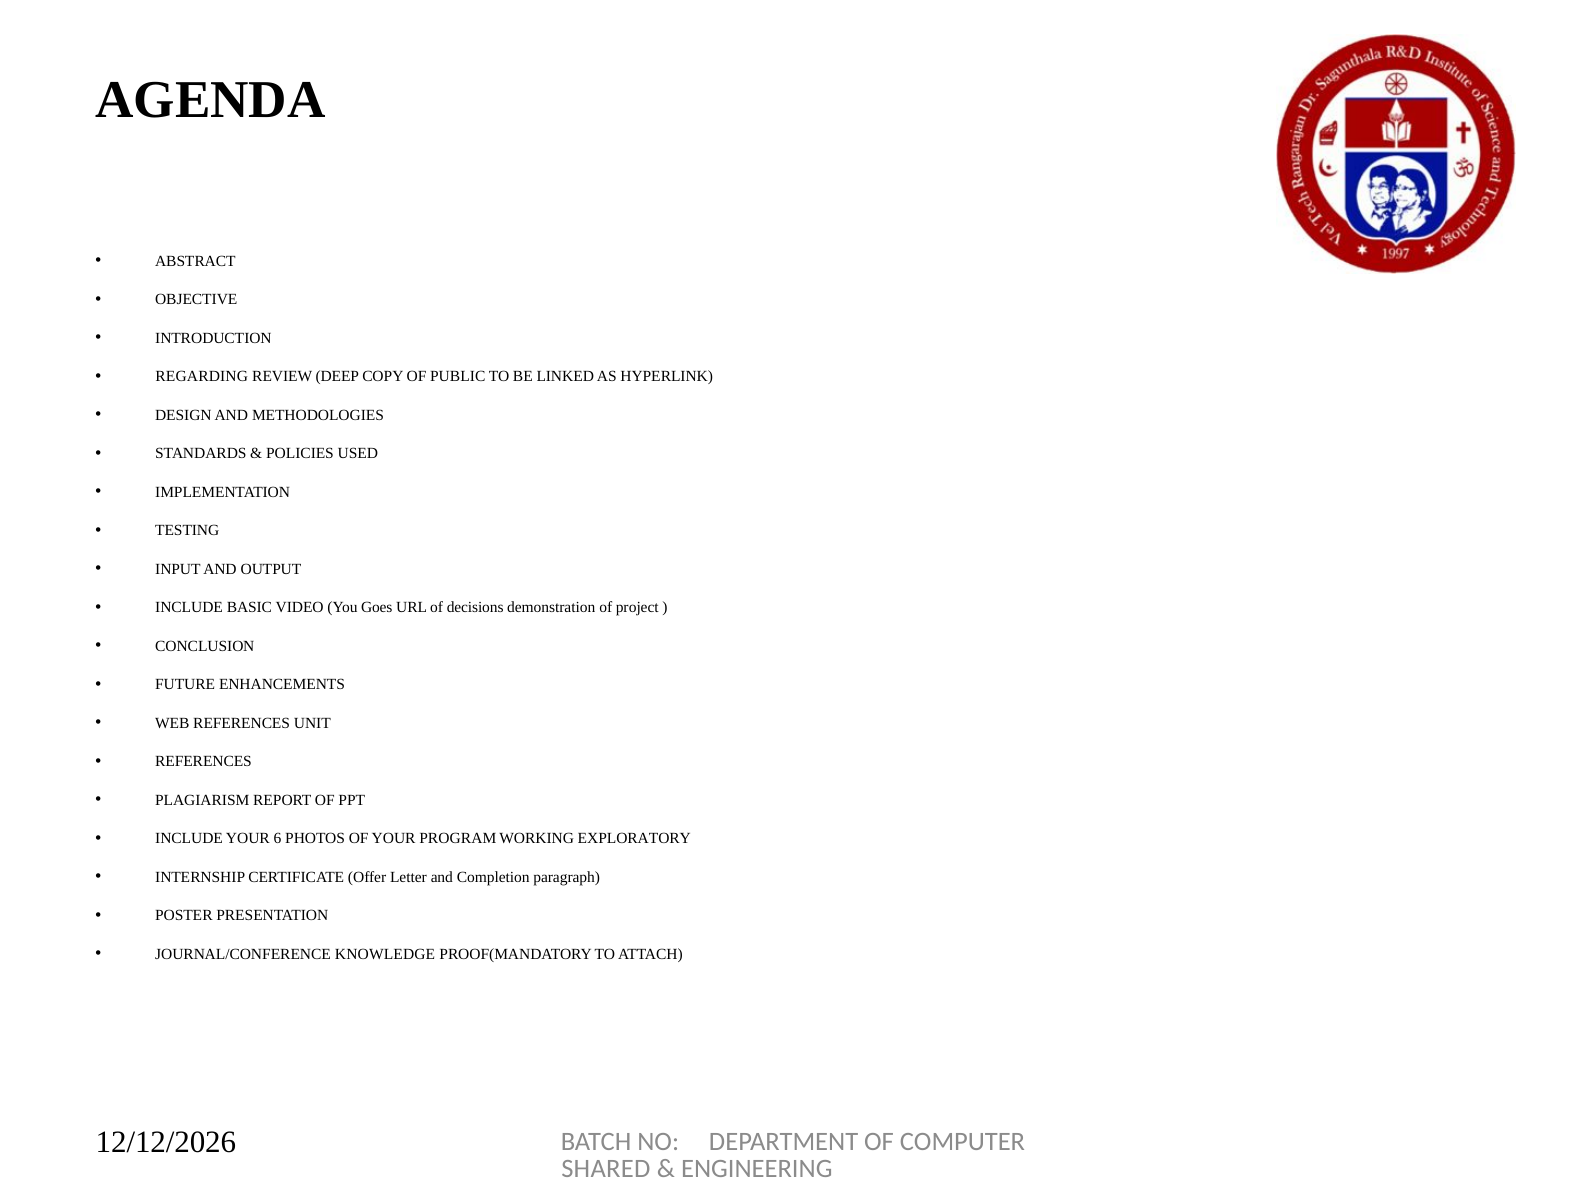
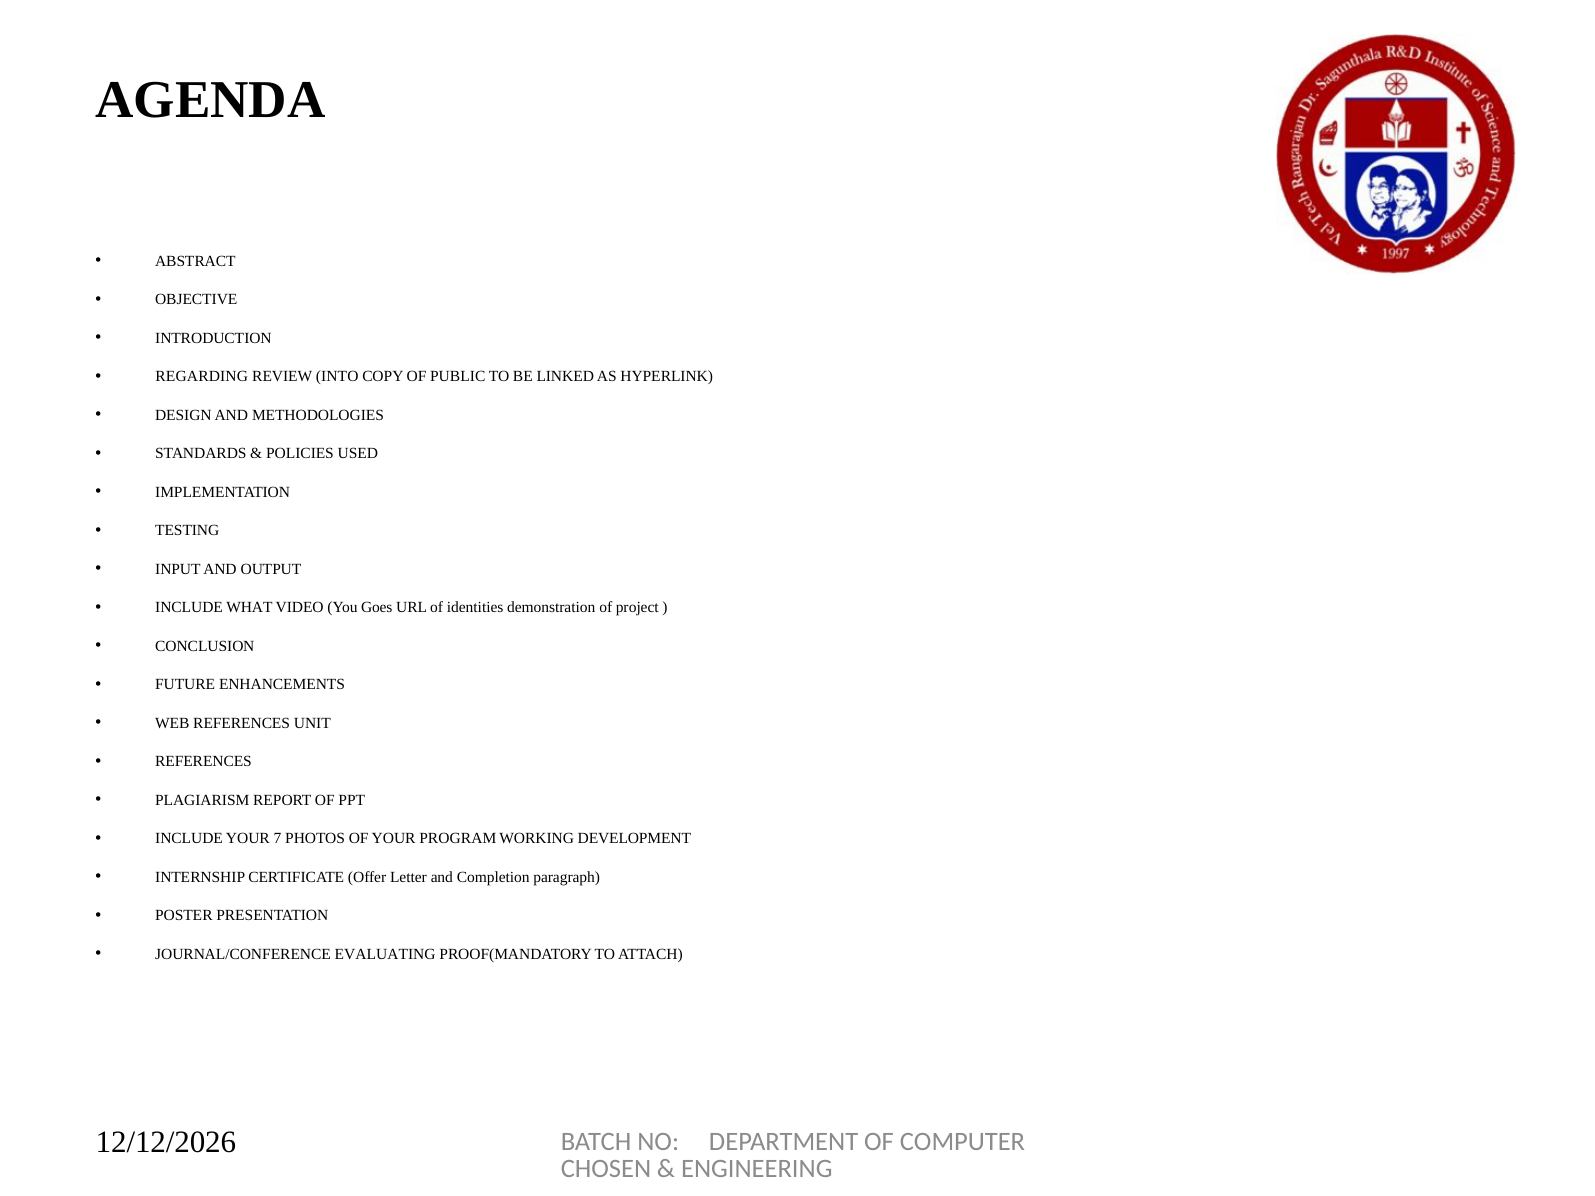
DEEP: DEEP -> INTO (337, 377)
BASIC: BASIC -> WHAT (249, 608)
decisions: decisions -> identities (475, 608)
6: 6 -> 7 (277, 839)
EXPLORATORY: EXPLORATORY -> DEVELOPMENT (634, 839)
KNOWLEDGE: KNOWLEDGE -> EVALUATING (385, 954)
SHARED: SHARED -> CHOSEN (606, 1169)
